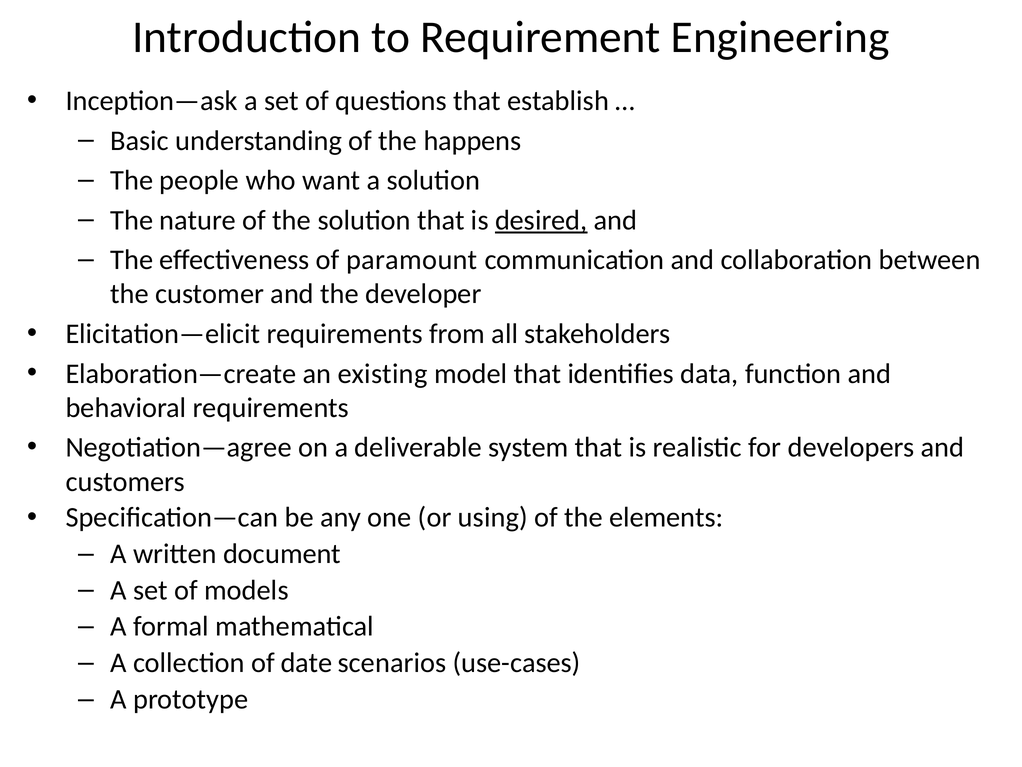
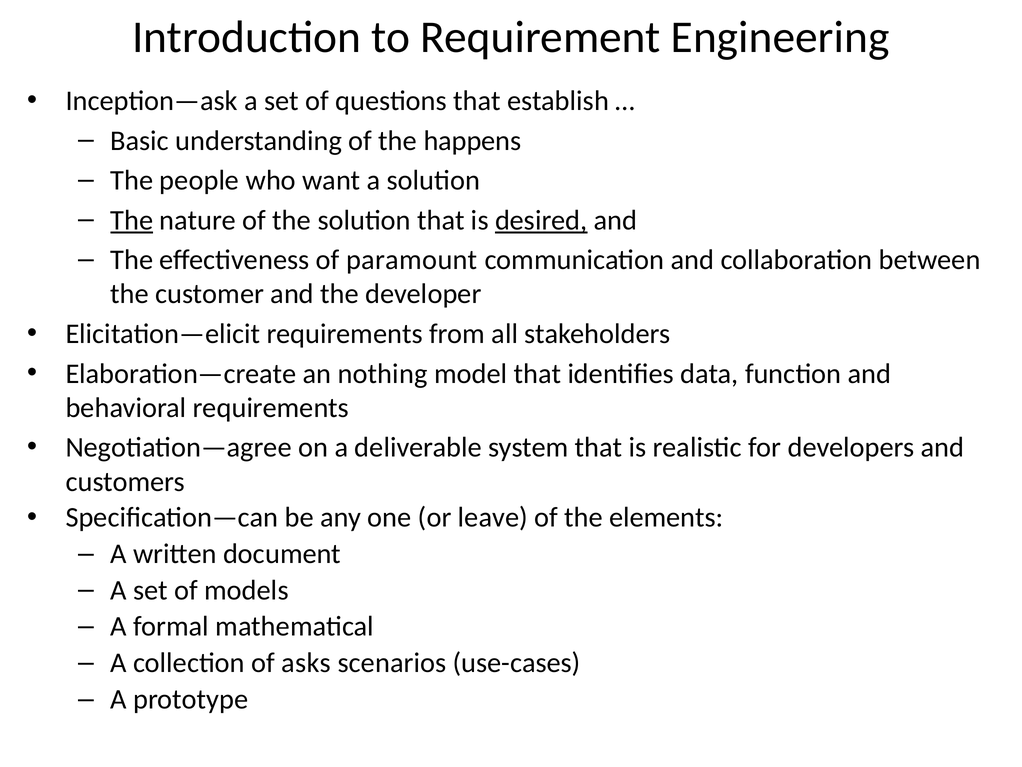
The underline: none -> present (132, 220)
existing: existing -> nothing (383, 373)
using: using -> leave (493, 517)
date: date -> asks (306, 663)
